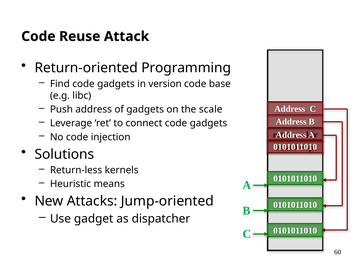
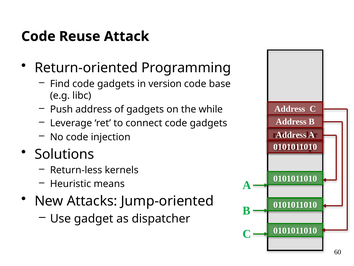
scale: scale -> while (211, 109)
